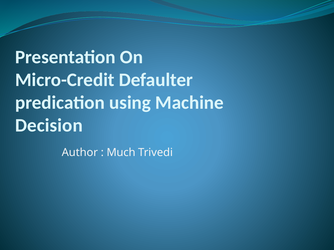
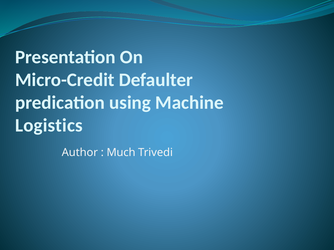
Decision: Decision -> Logistics (49, 126)
